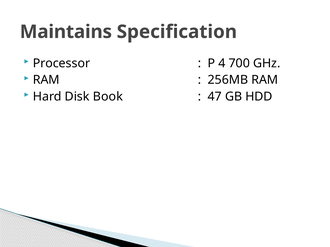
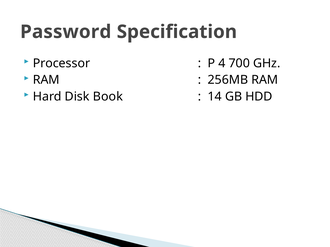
Maintains: Maintains -> Password (66, 32)
47: 47 -> 14 (215, 97)
